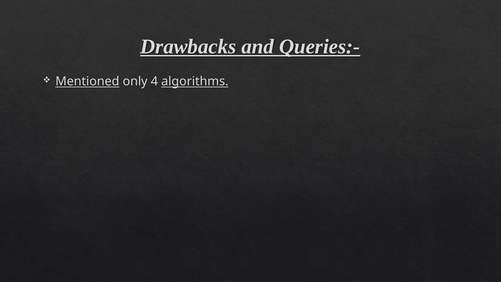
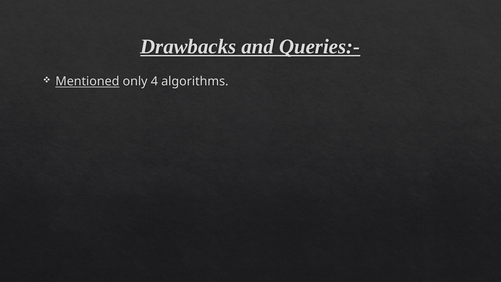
algorithms underline: present -> none (195, 81)
